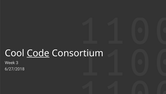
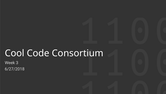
Code underline: present -> none (38, 53)
